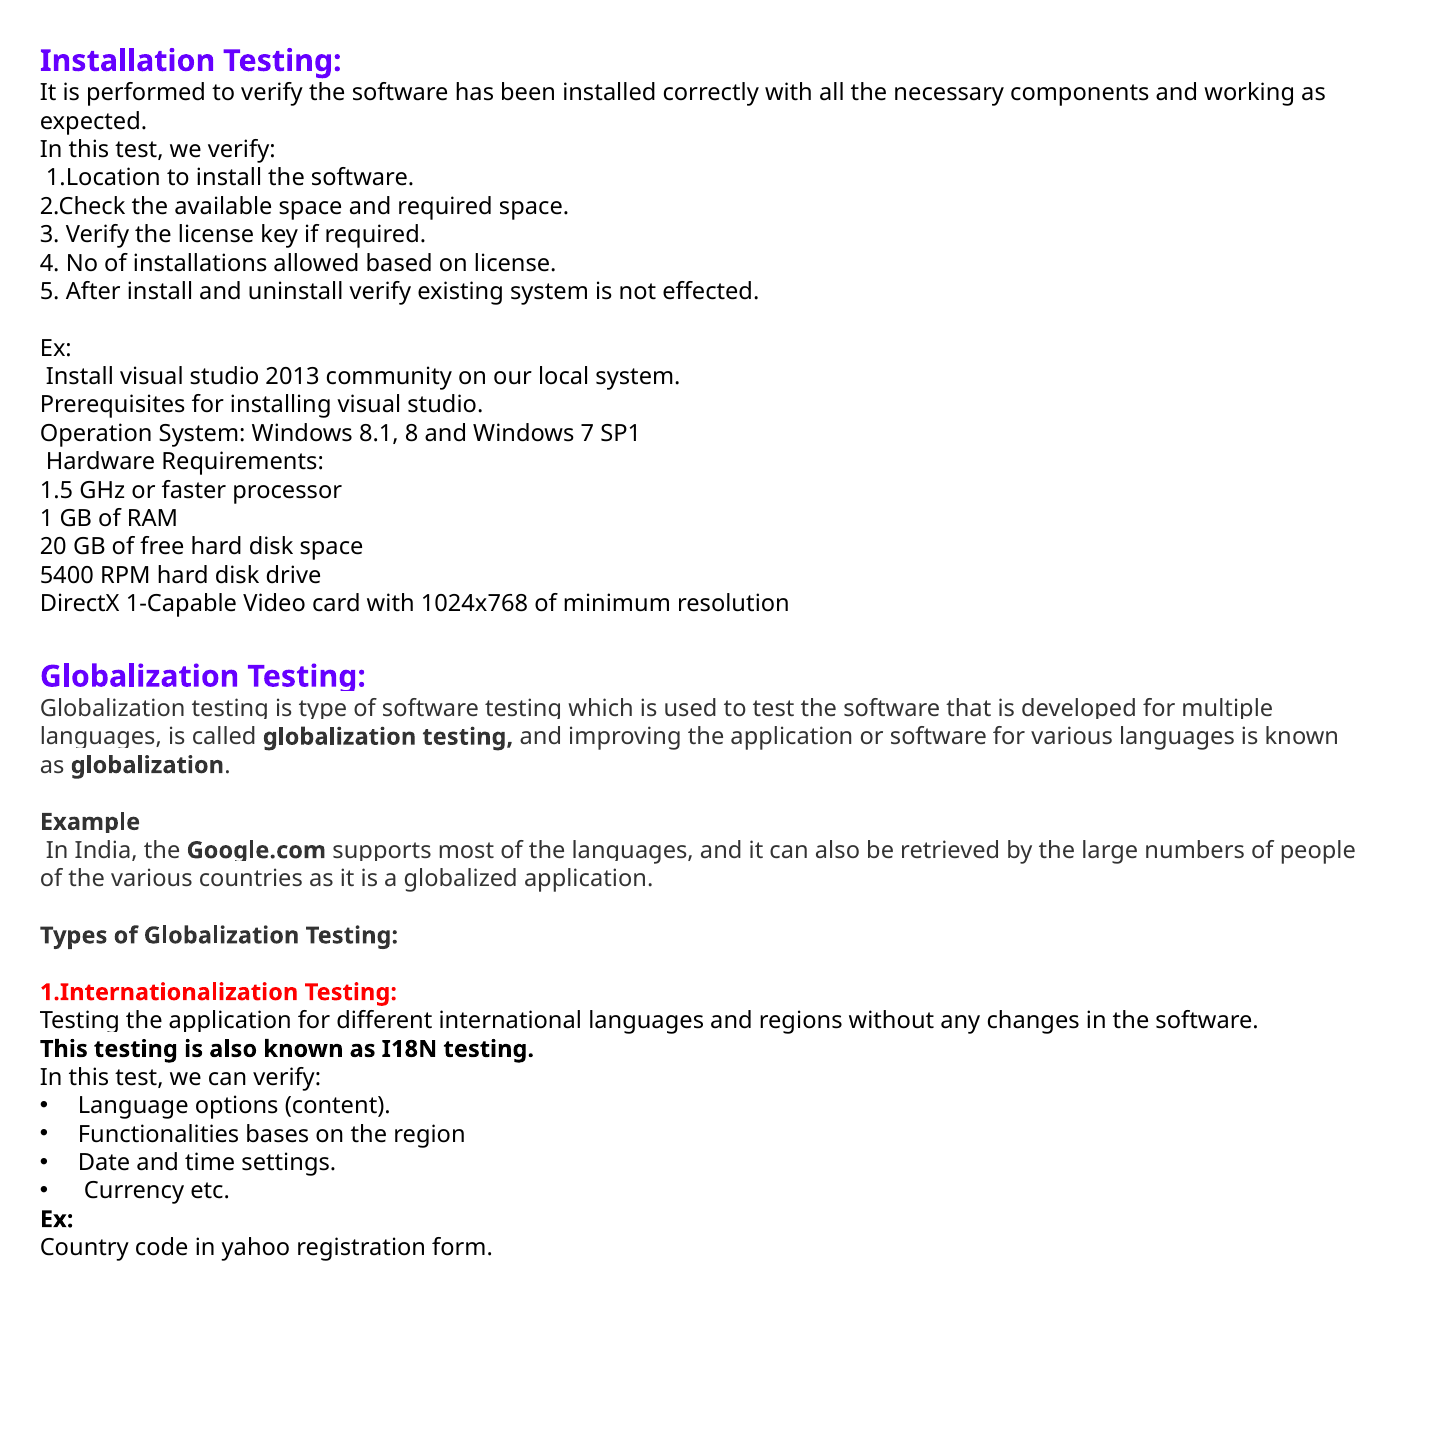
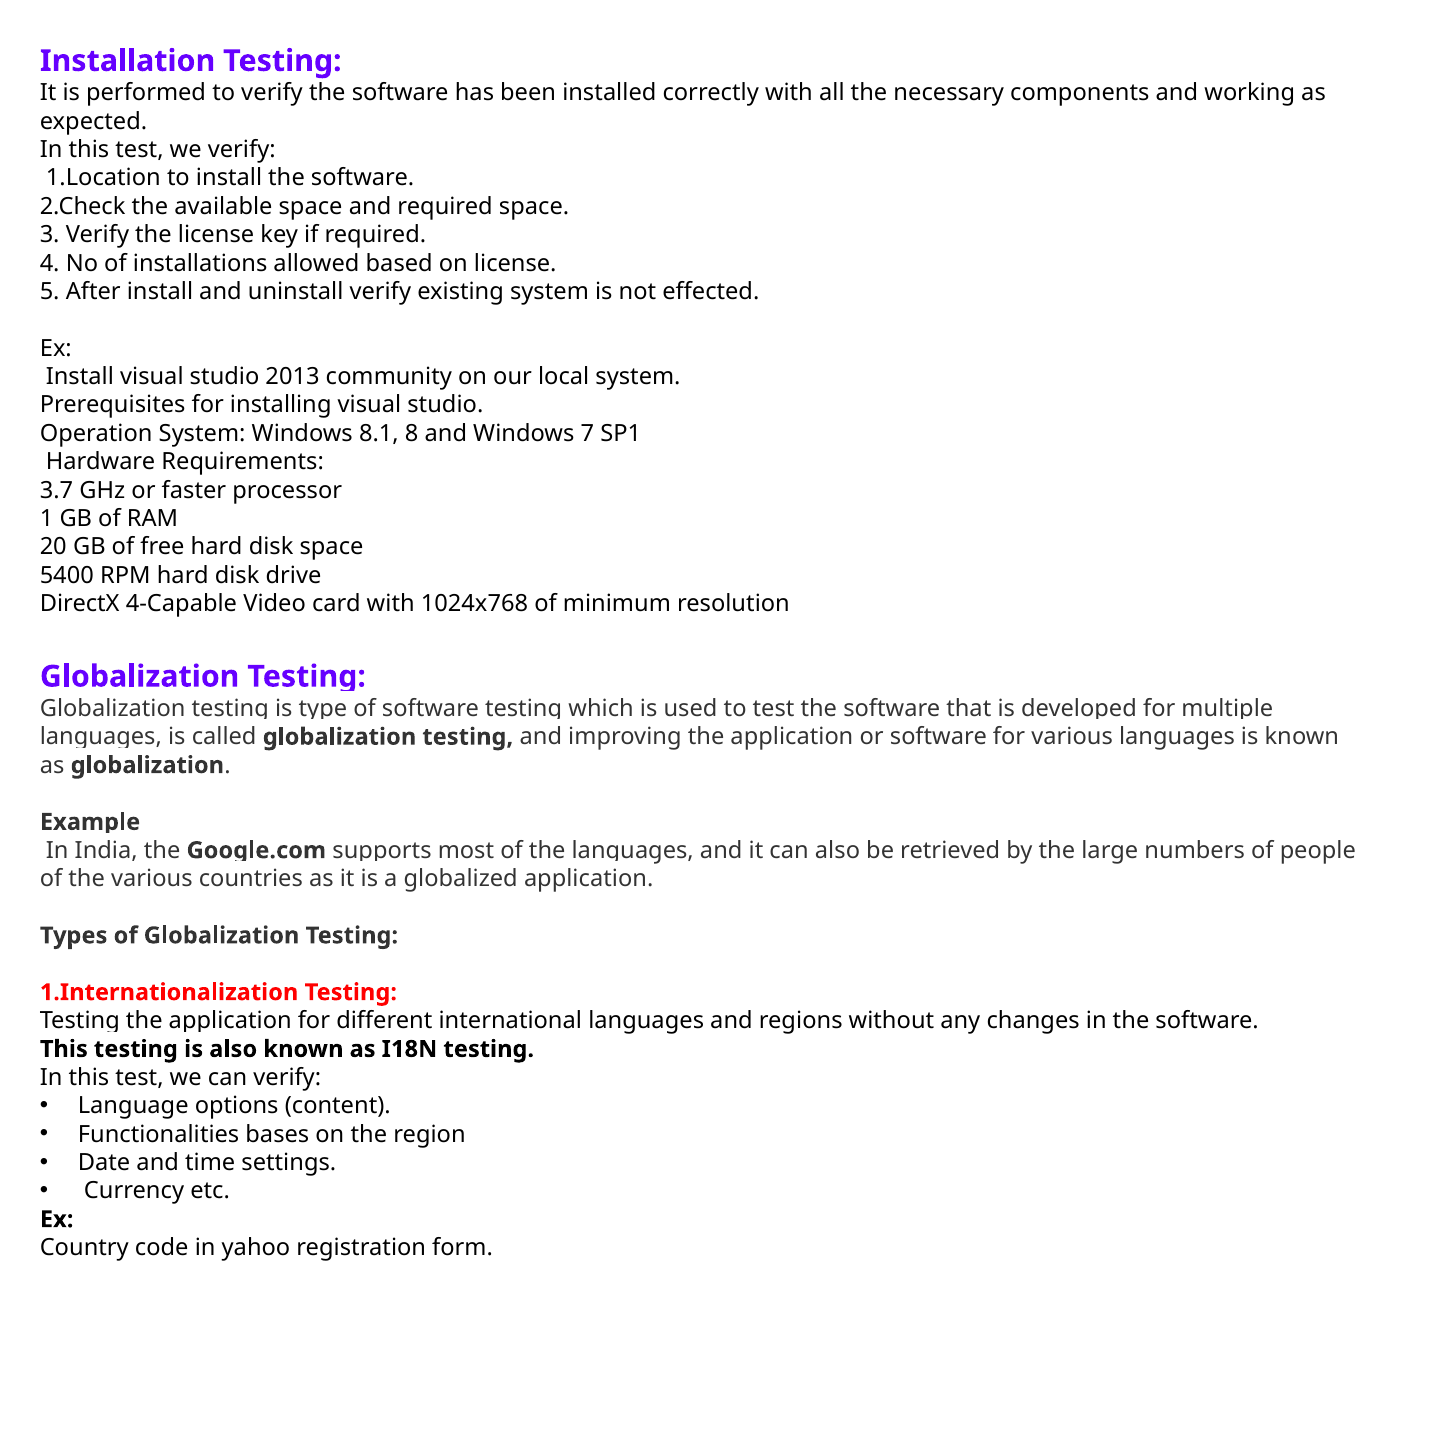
1.5: 1.5 -> 3.7 (57, 490)
1-Capable: 1-Capable -> 4-Capable (181, 604)
